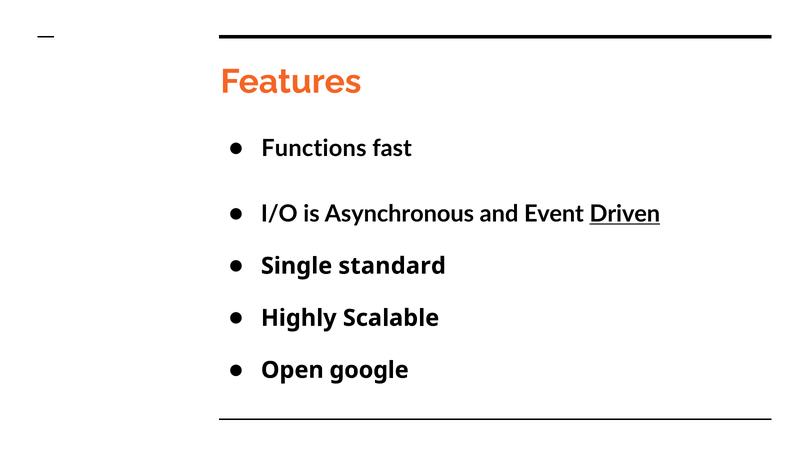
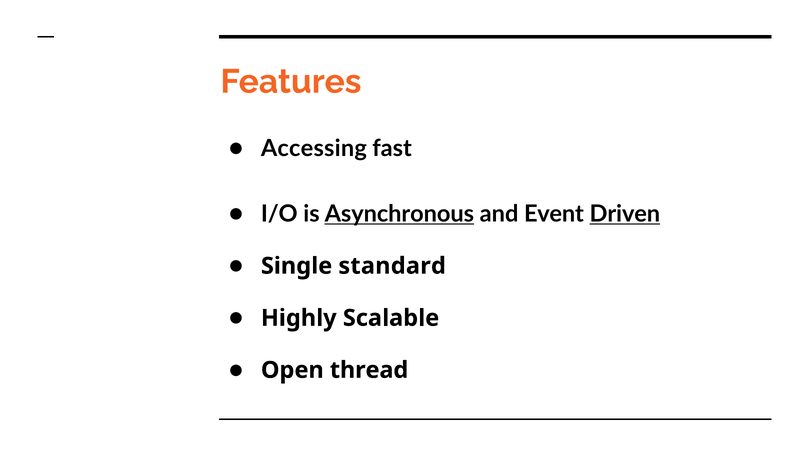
Functions: Functions -> Accessing (314, 148)
Asynchronous underline: none -> present (399, 214)
google: google -> thread (369, 370)
